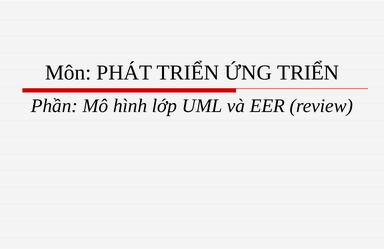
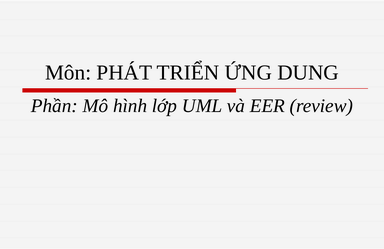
ỨNG TRIỂN: TRIỂN -> DUNG (308, 73)
